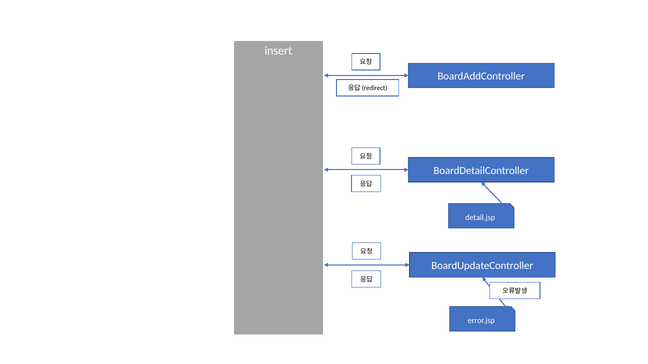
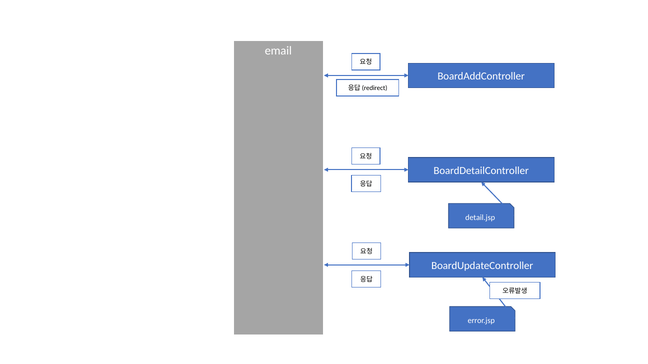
insert: insert -> email (278, 51)
